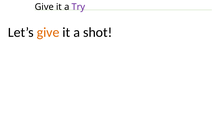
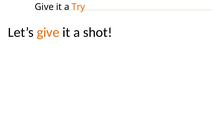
Try colour: purple -> orange (78, 7)
